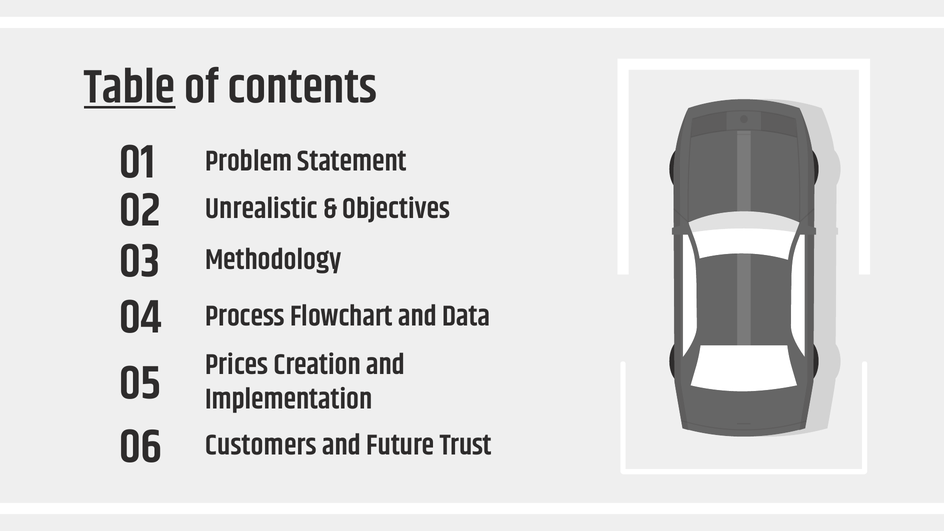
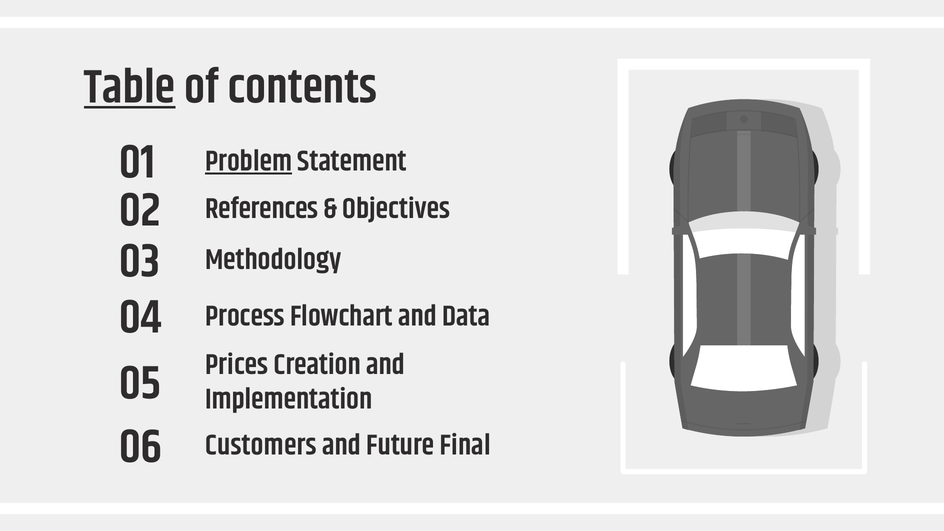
Problem underline: none -> present (249, 161)
Unrealistic: Unrealistic -> References (262, 209)
Trust: Trust -> Final (465, 445)
